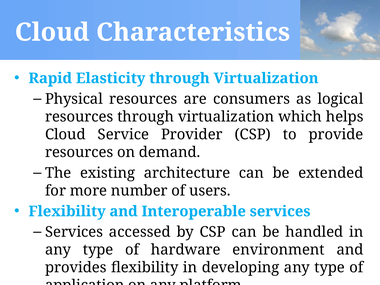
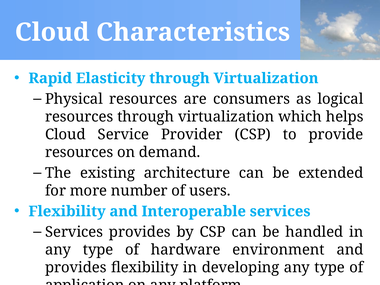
Services accessed: accessed -> provides (140, 232)
